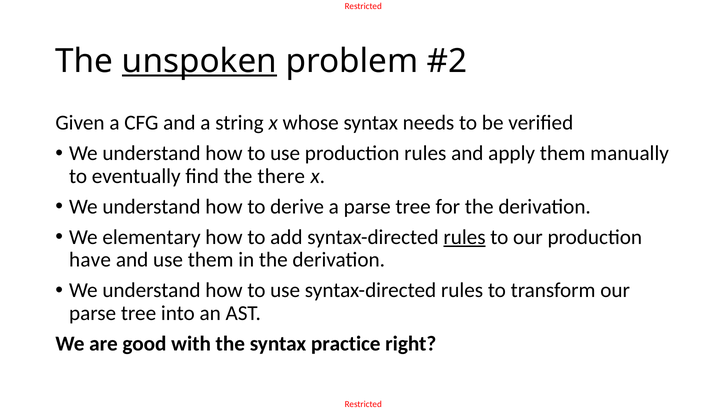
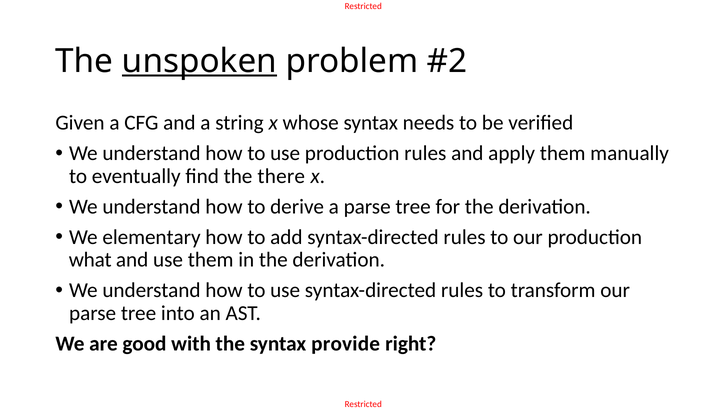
rules underline: present -> none (464, 237)
have: have -> what (90, 260)
practice: practice -> provide (346, 344)
